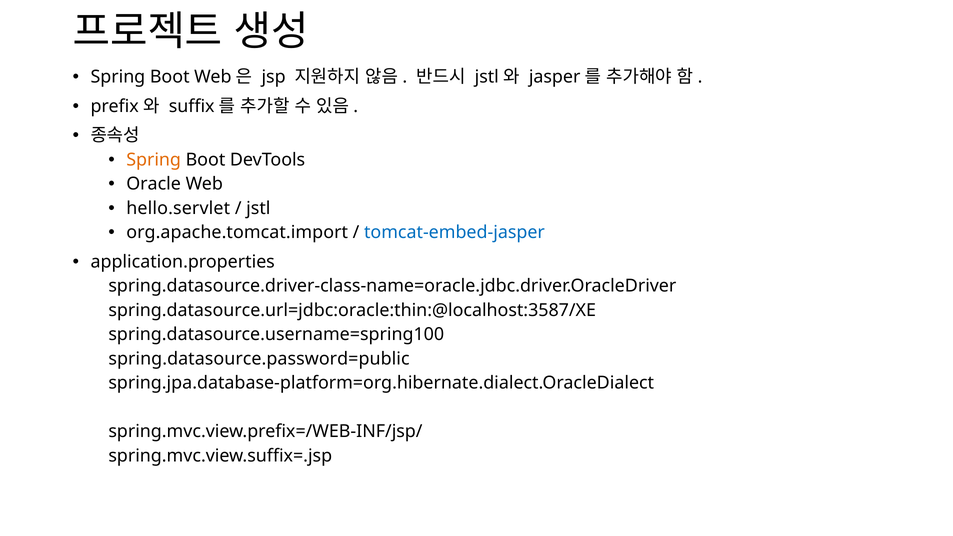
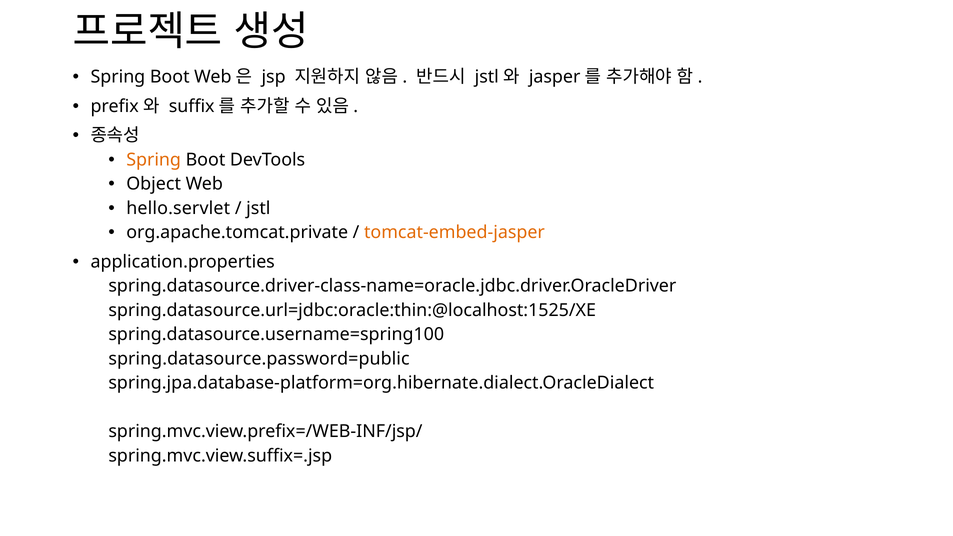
Oracle: Oracle -> Object (154, 184)
org.apache.tomcat.import: org.apache.tomcat.import -> org.apache.tomcat.private (237, 233)
tomcat-embed-jasper colour: blue -> orange (454, 233)
spring.datasource.url=jdbc:oracle:thin:@localhost:3587/XE: spring.datasource.url=jdbc:oracle:thin:@localhost:3587/XE -> spring.datasource.url=jdbc:oracle:thin:@localhost:1525/XE (352, 310)
